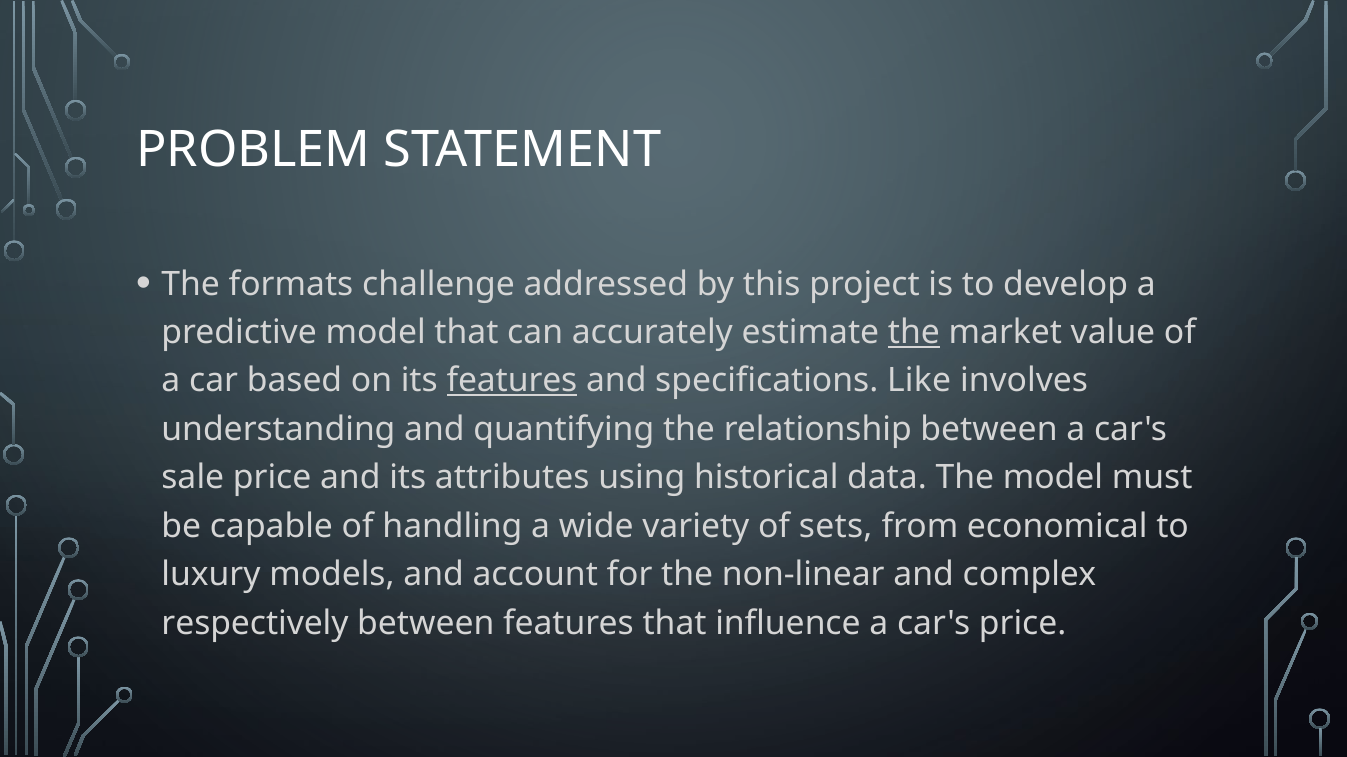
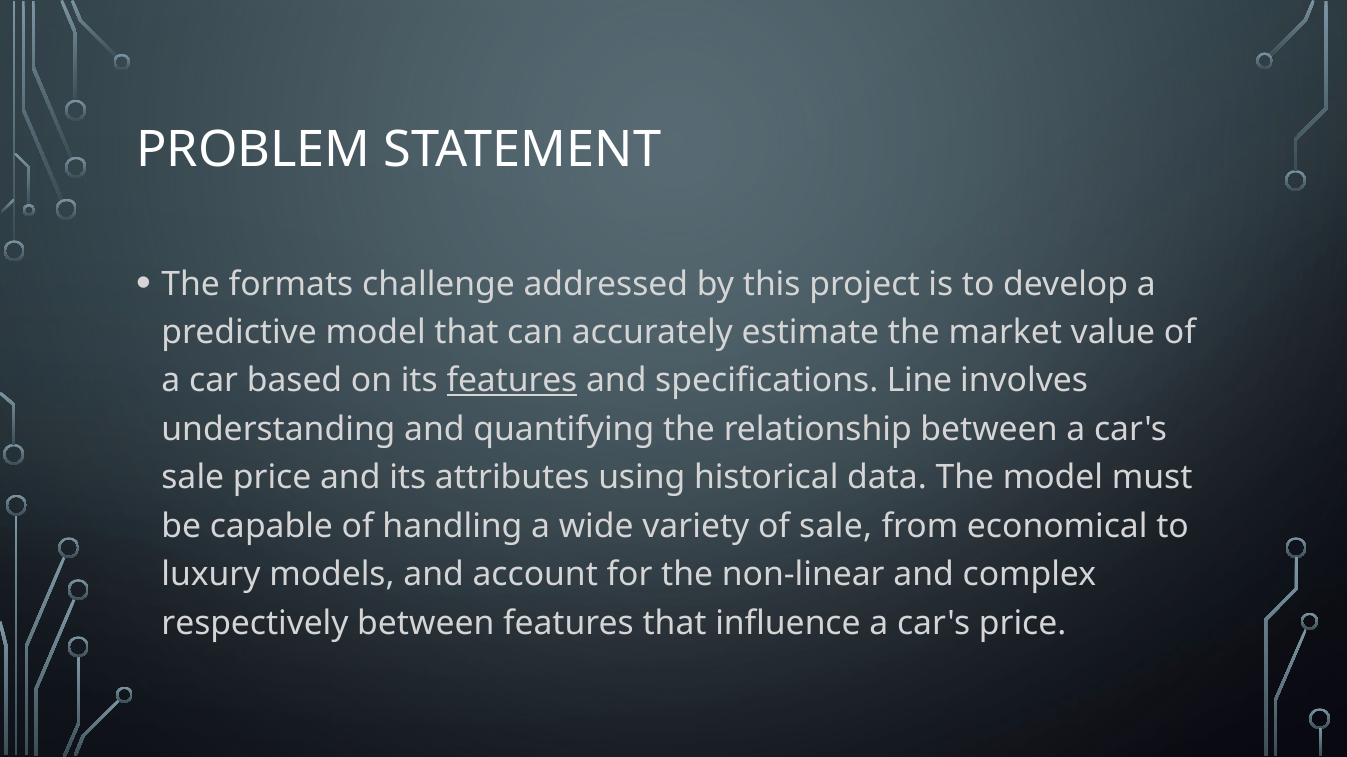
the underline: present -> none (914, 333)
Like: Like -> Line (919, 381)
of sets: sets -> sale (836, 527)
